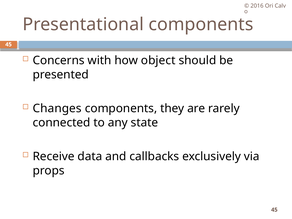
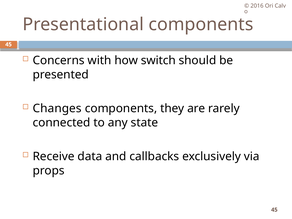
object: object -> switch (158, 60)
